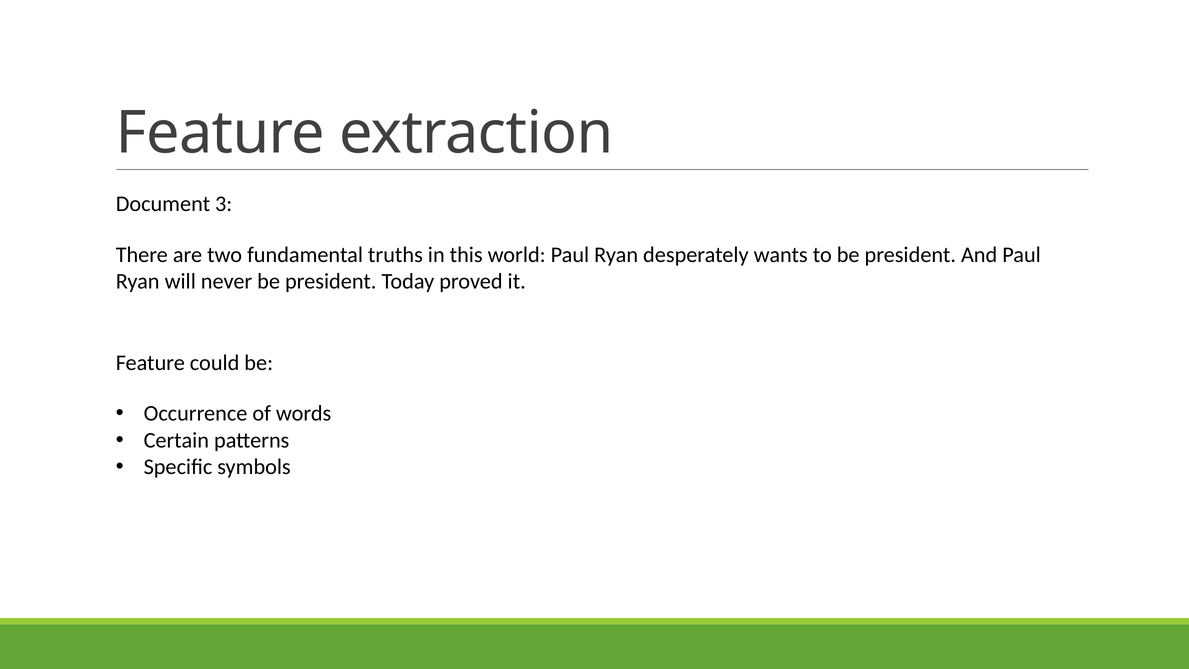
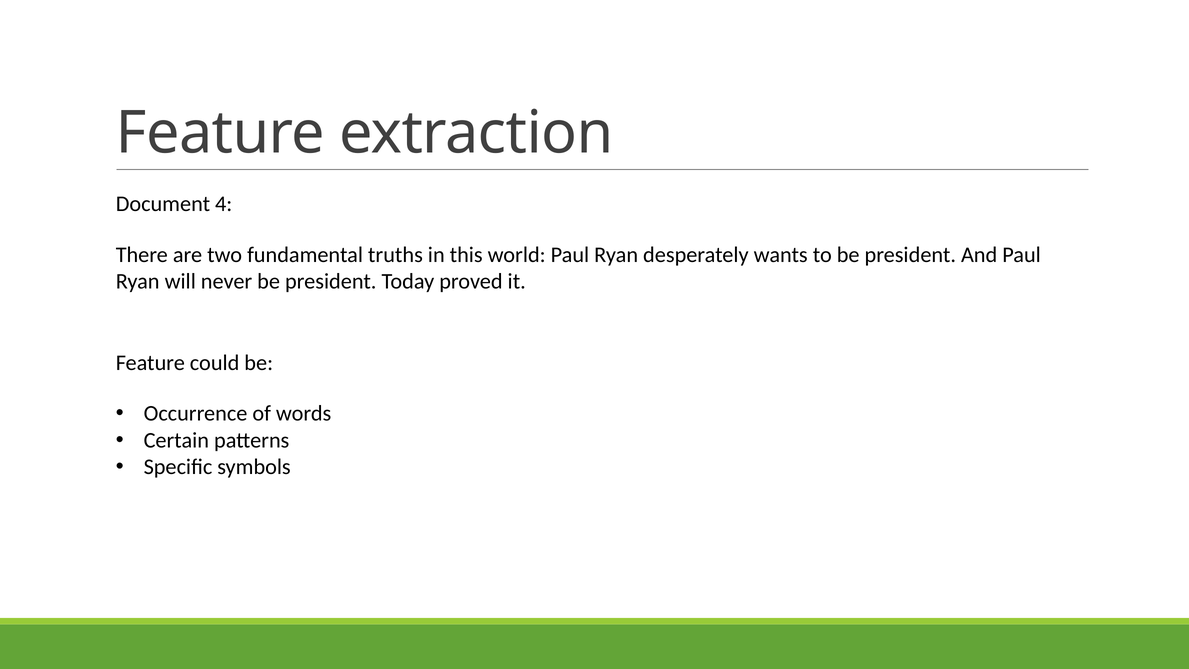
3: 3 -> 4 (224, 204)
